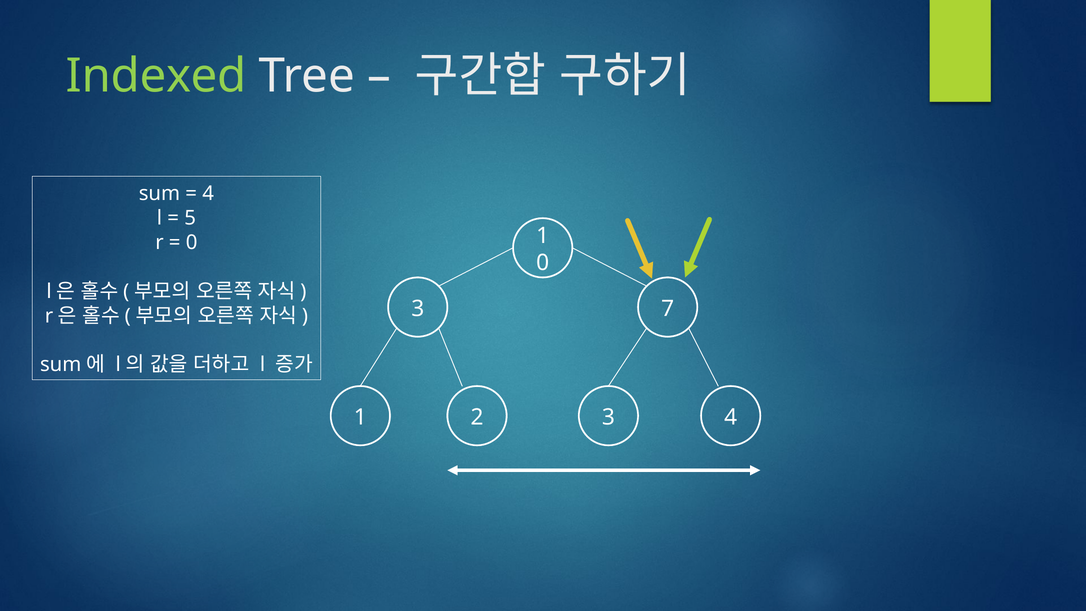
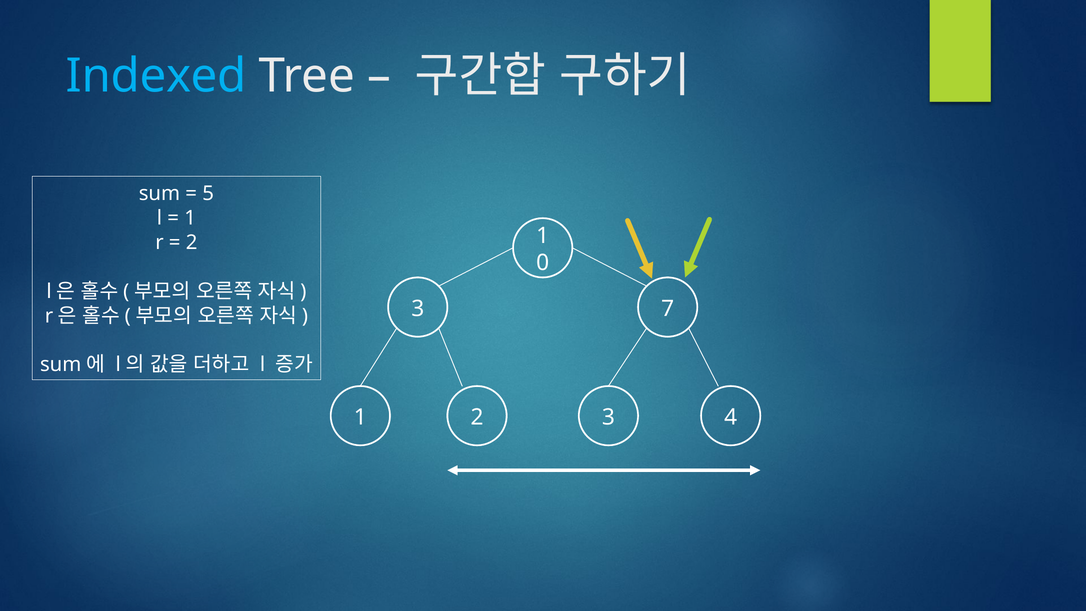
Indexed colour: light green -> light blue (156, 76)
4: 4 -> 5 (208, 194)
5: 5 -> 1 (190, 218)
0: 0 -> 2 (192, 243)
